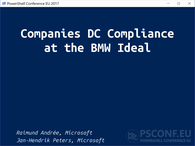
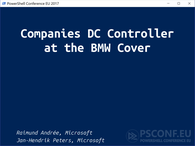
Compliance: Compliance -> Controller (141, 34)
Ideal: Ideal -> Cover (134, 48)
